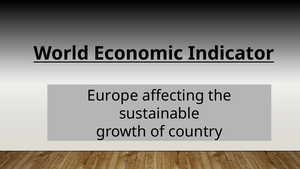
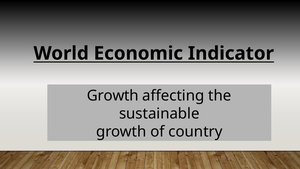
Europe: Europe -> Growth (113, 96)
